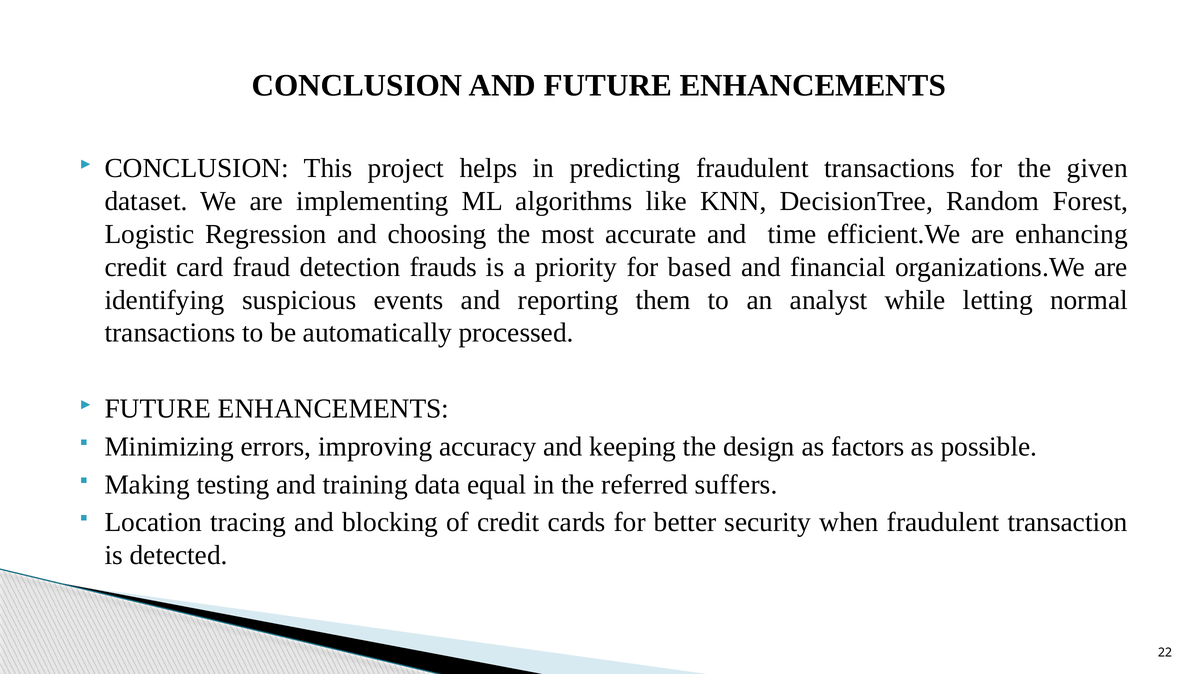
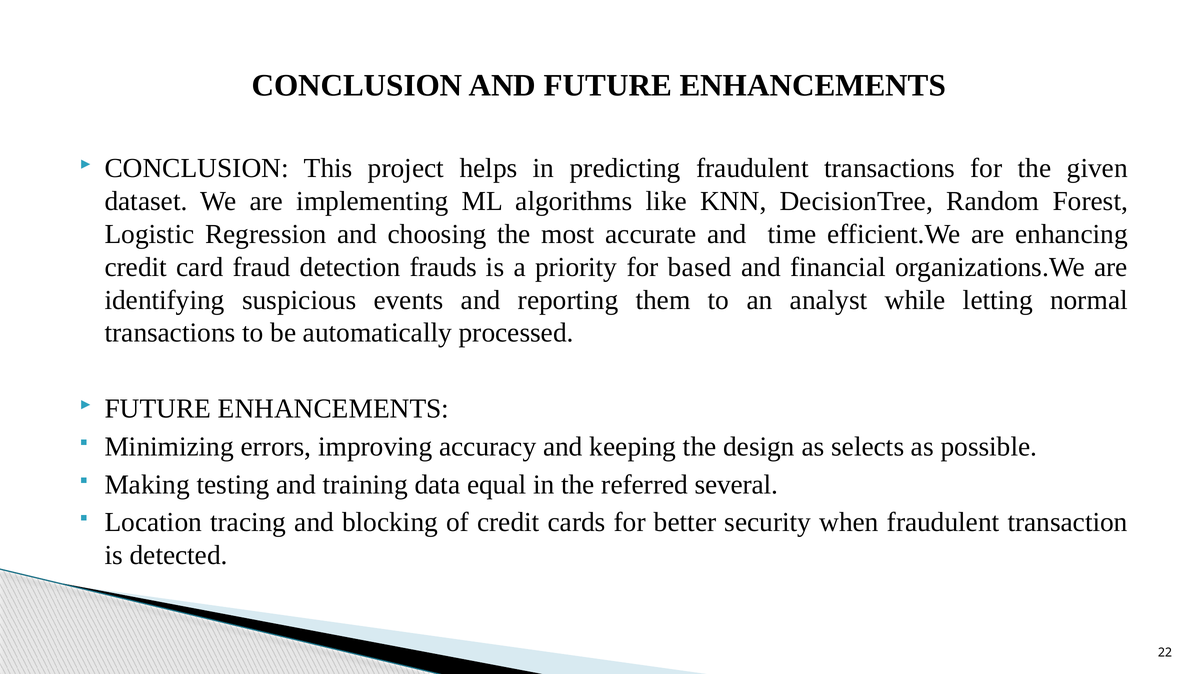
factors: factors -> selects (868, 446)
suffers: suffers -> several (736, 484)
